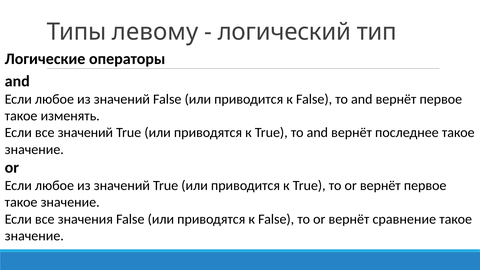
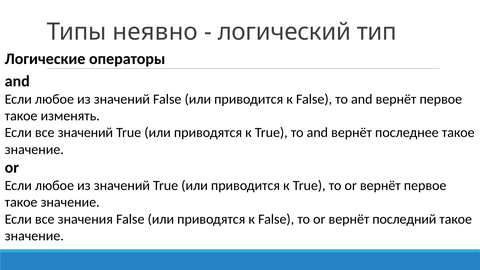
левому: левому -> неявно (155, 32)
сравнение: сравнение -> последний (404, 219)
